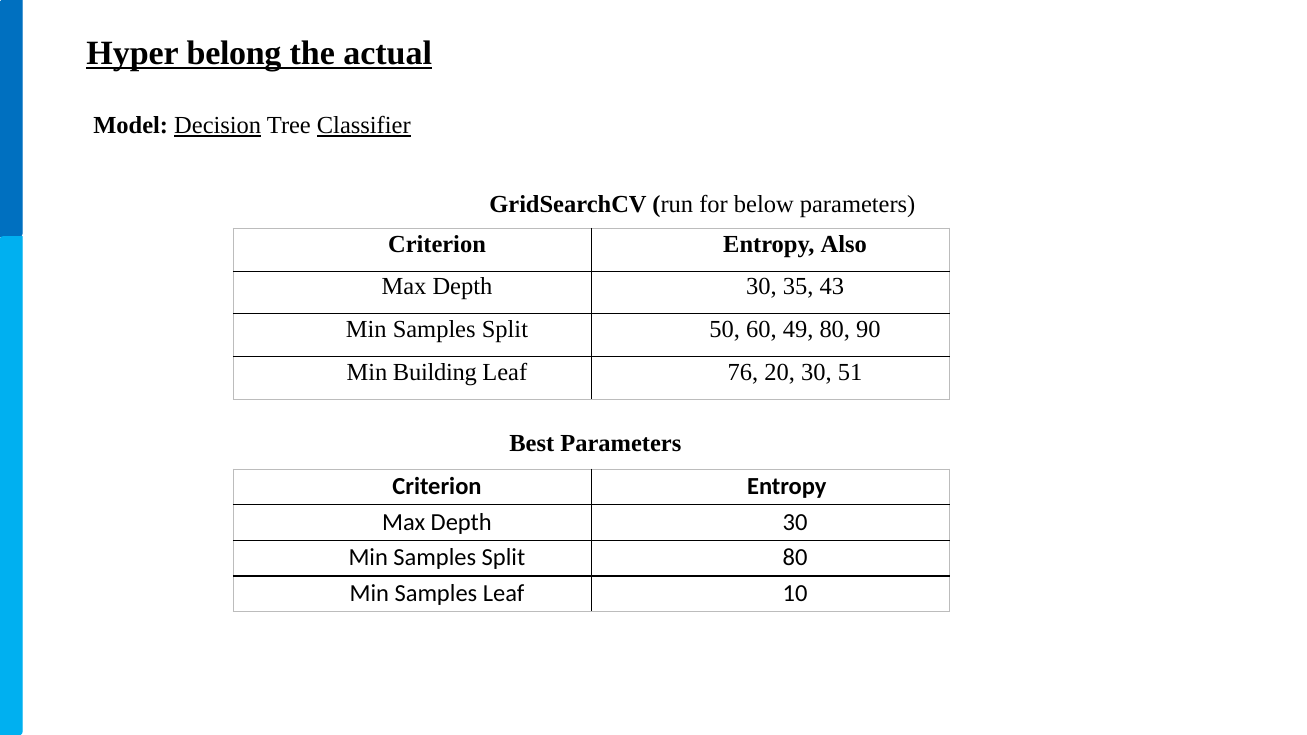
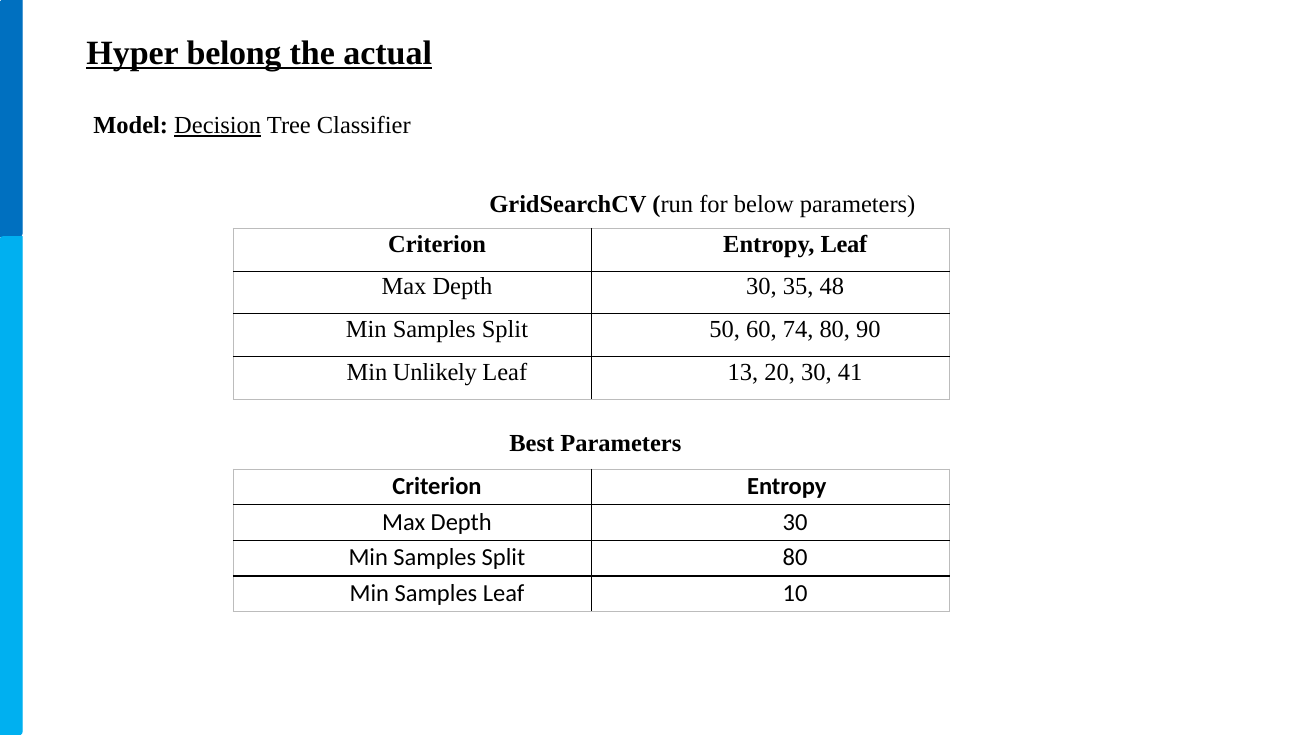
Classifier underline: present -> none (364, 126)
Entropy Also: Also -> Leaf (844, 244)
43: 43 -> 48 (832, 287)
49: 49 -> 74 (798, 330)
Building: Building -> Unlikely (435, 372)
76: 76 -> 13 (743, 372)
51: 51 -> 41 (850, 372)
